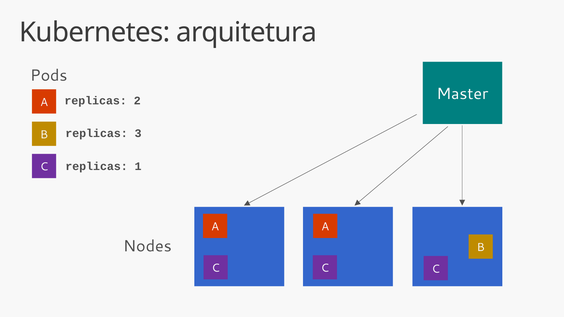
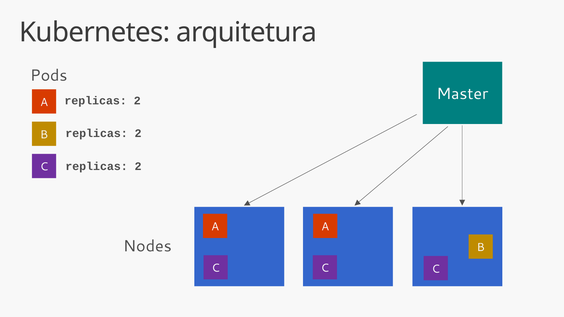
3: 3 -> 2 (138, 133)
1: 1 -> 2 (138, 166)
